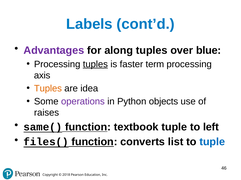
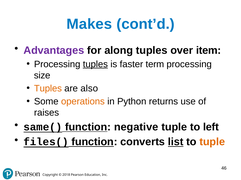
Labels: Labels -> Makes (89, 24)
blue: blue -> item (209, 51)
axis: axis -> size (42, 76)
idea: idea -> also (89, 89)
operations colour: purple -> orange (83, 102)
objects: objects -> returns (163, 102)
textbook: textbook -> negative (136, 127)
list underline: none -> present (176, 142)
tuple colour: blue -> orange (212, 142)
